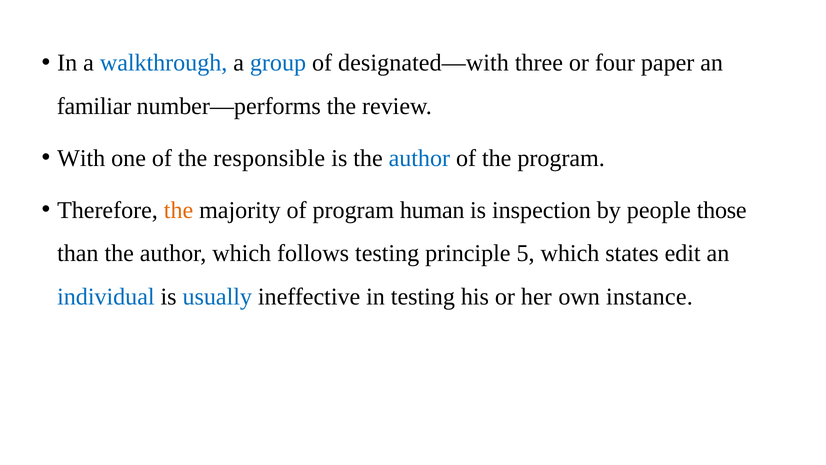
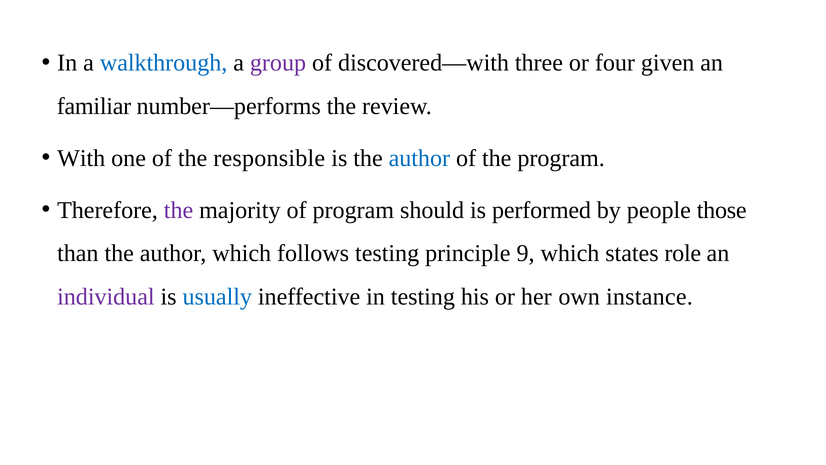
group colour: blue -> purple (278, 63)
designated—with: designated—with -> discovered—with (424, 63)
paper: paper -> given (668, 63)
the colour: orange -> purple (179, 210)
human: human -> should (432, 210)
inspection: inspection -> performed (542, 210)
5: 5 -> 9 (526, 253)
edit: edit -> role (683, 253)
individual colour: blue -> purple (106, 297)
